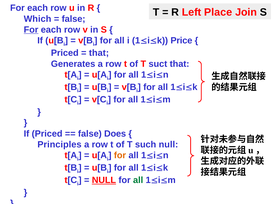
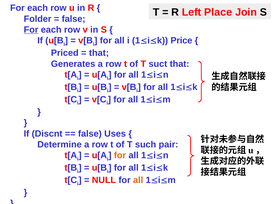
Which: Which -> Folder (38, 19)
If Priced: Priced -> Discnt (47, 134)
Does: Does -> Uses (115, 134)
Principles: Principles -> Determine (60, 144)
such null: null -> pair (168, 144)
NULL underline: present -> none (104, 180)
all colour: green -> orange (138, 180)
